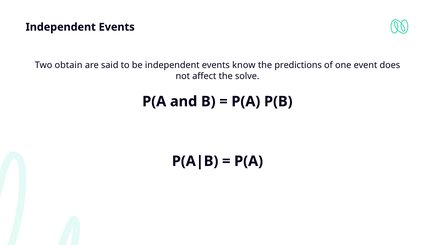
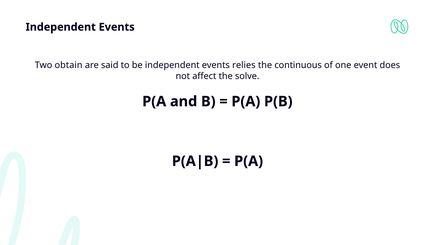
know: know -> relies (244, 65)
predictions: predictions -> continuous (298, 65)
